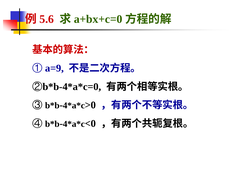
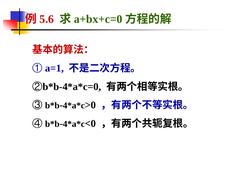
a=9: a=9 -> a=1 (54, 68)
